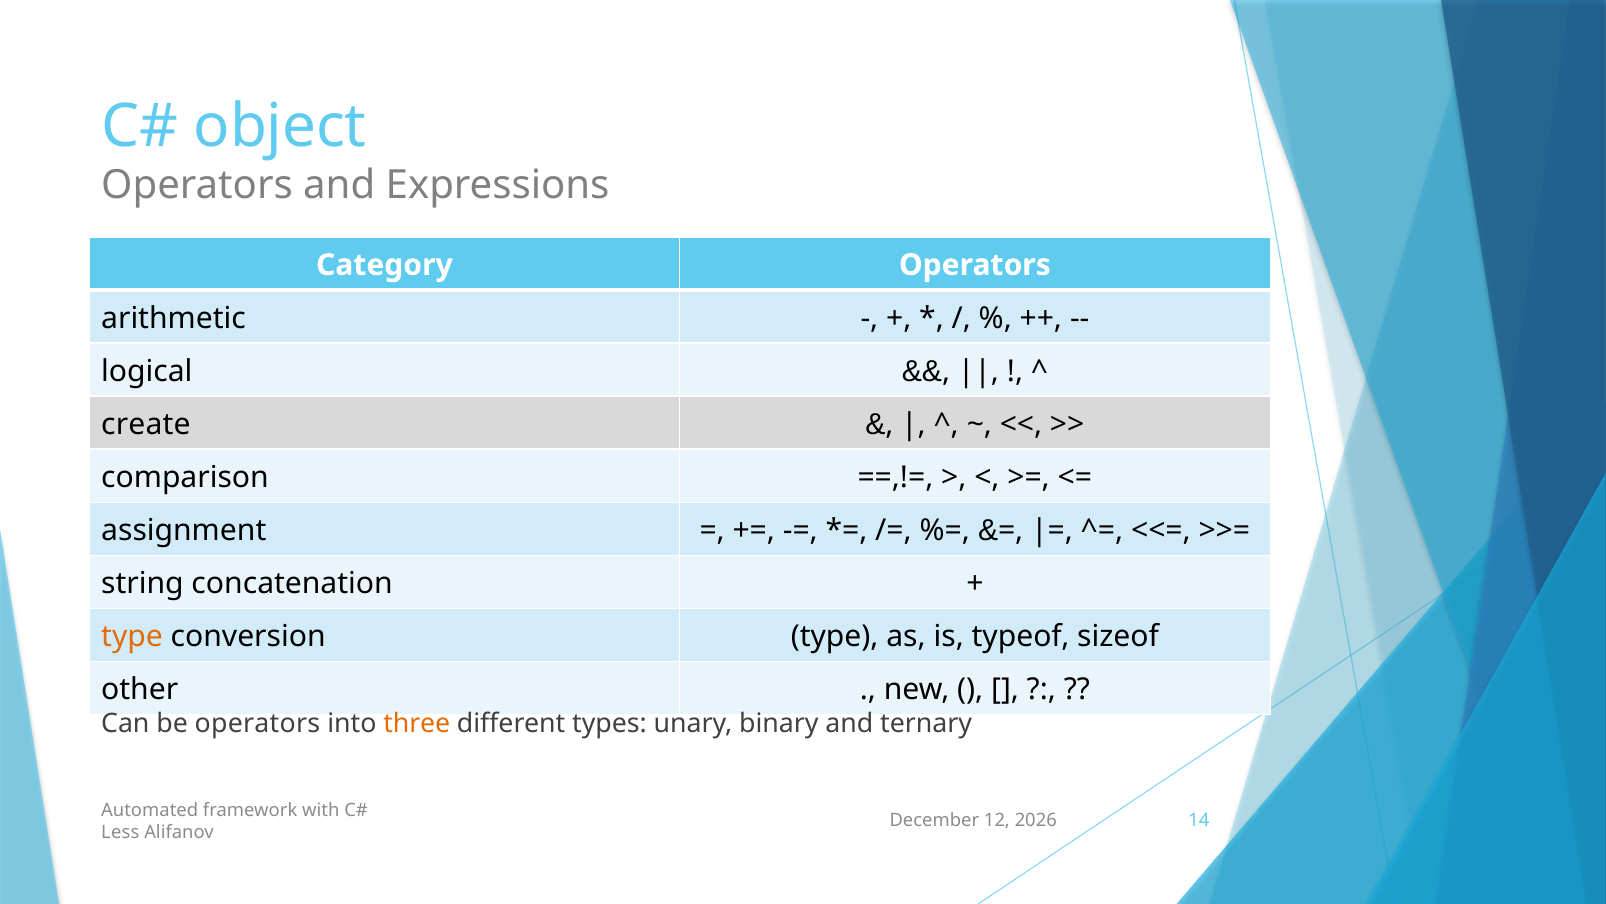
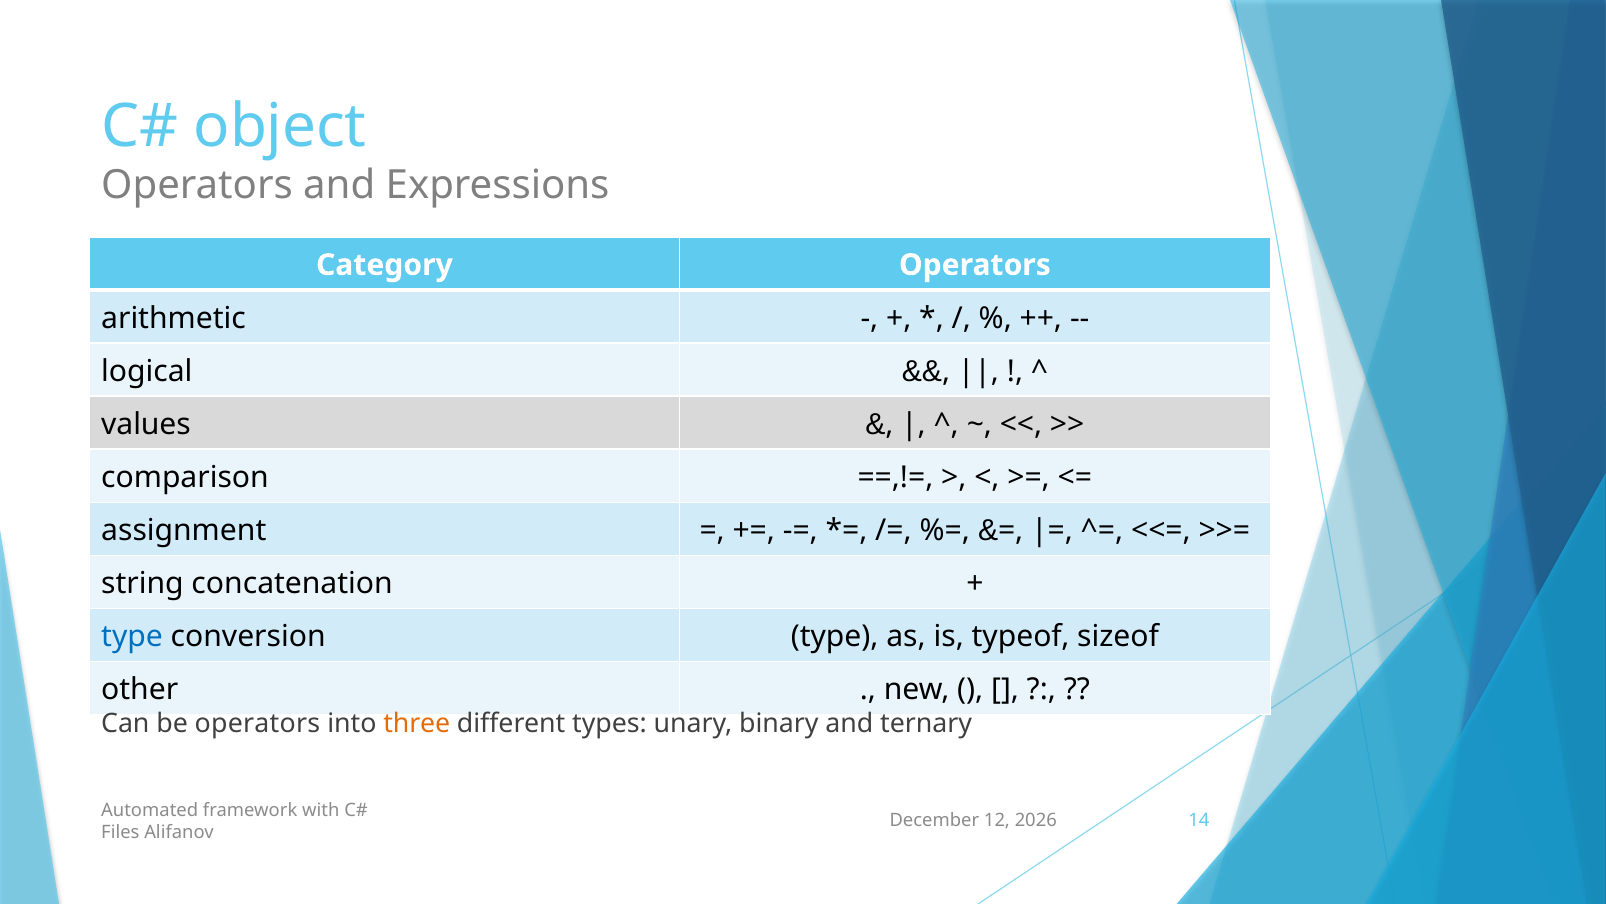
create: create -> values (146, 424)
type colour: orange -> blue (132, 636)
Less: Less -> Files (120, 832)
